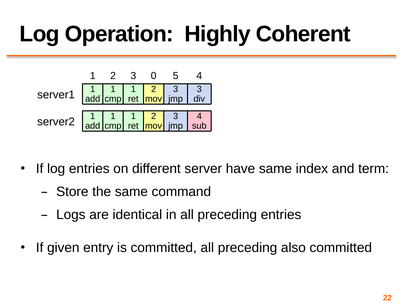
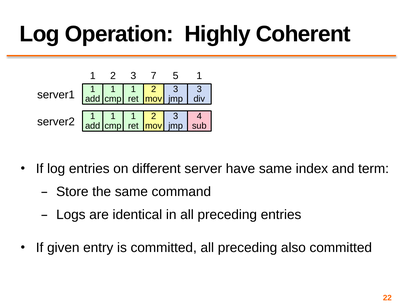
0: 0 -> 7 (154, 76)
5 4: 4 -> 1 (199, 76)
